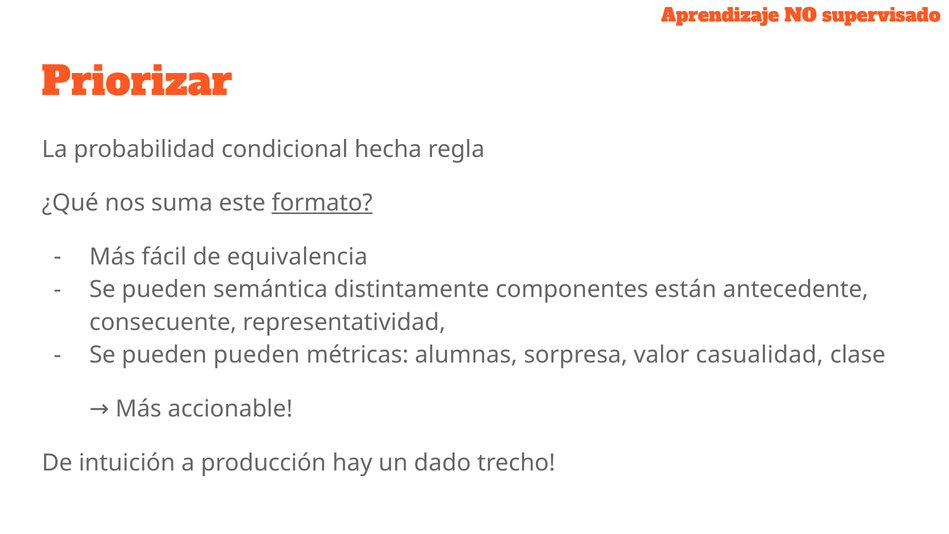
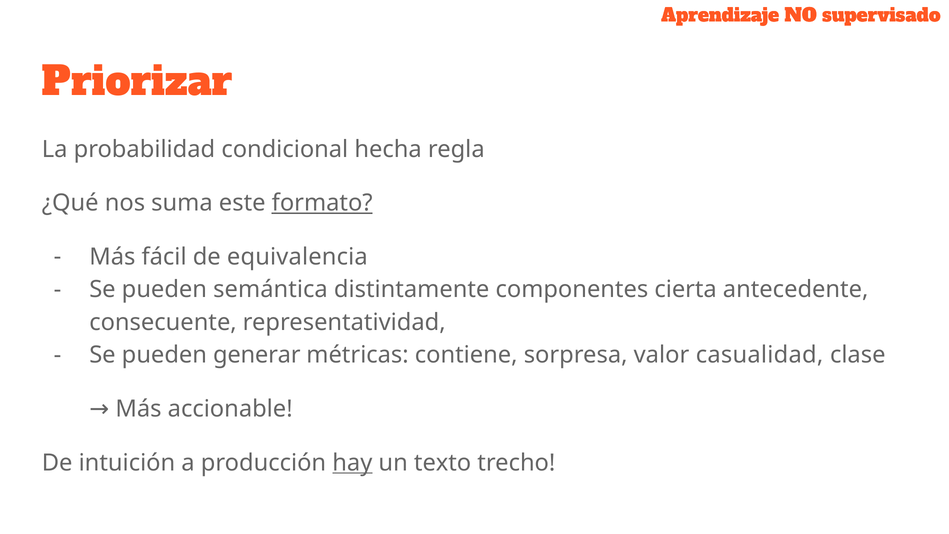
están: están -> cierta (686, 290)
pueden pueden: pueden -> generar (257, 355)
alumnas: alumnas -> contiene (466, 355)
hay underline: none -> present (352, 463)
dado: dado -> texto (443, 463)
